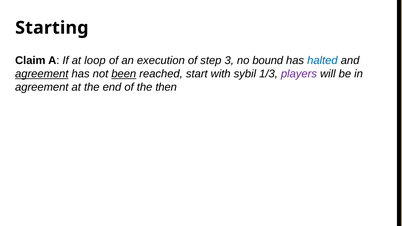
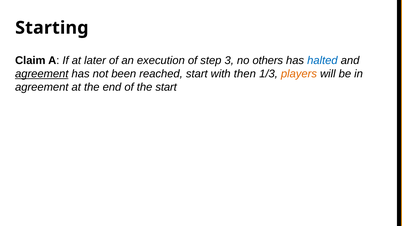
loop: loop -> later (95, 60)
bound: bound -> others (268, 60)
been underline: present -> none (124, 74)
sybil: sybil -> then (245, 74)
players colour: purple -> orange (299, 74)
the then: then -> start (166, 87)
